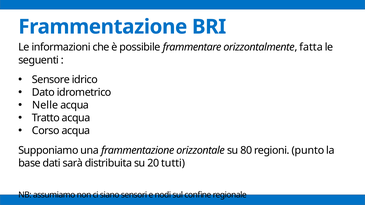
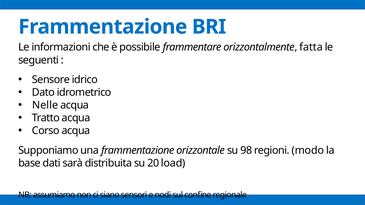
80: 80 -> 98 (246, 150)
punto: punto -> modo (308, 150)
tutti: tutti -> load (173, 163)
